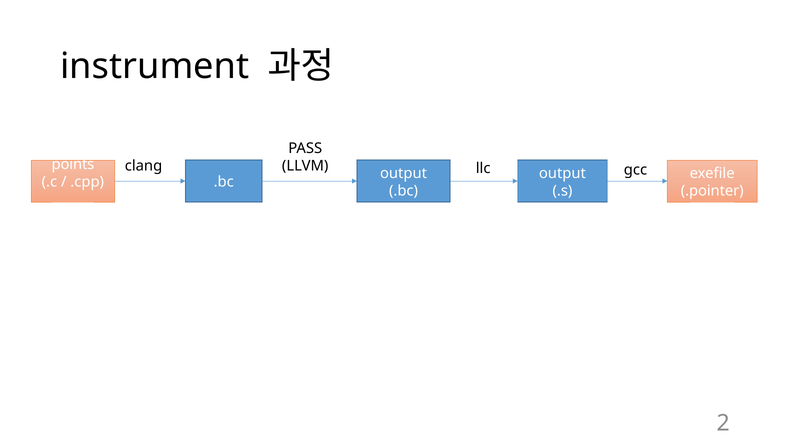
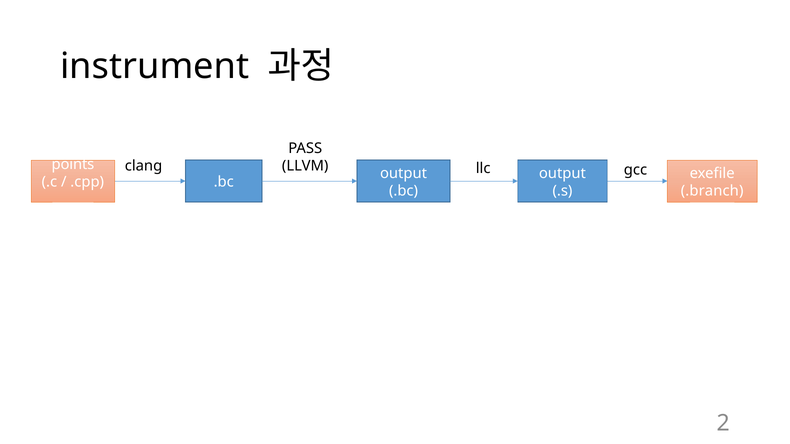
.pointer: .pointer -> .branch (712, 191)
